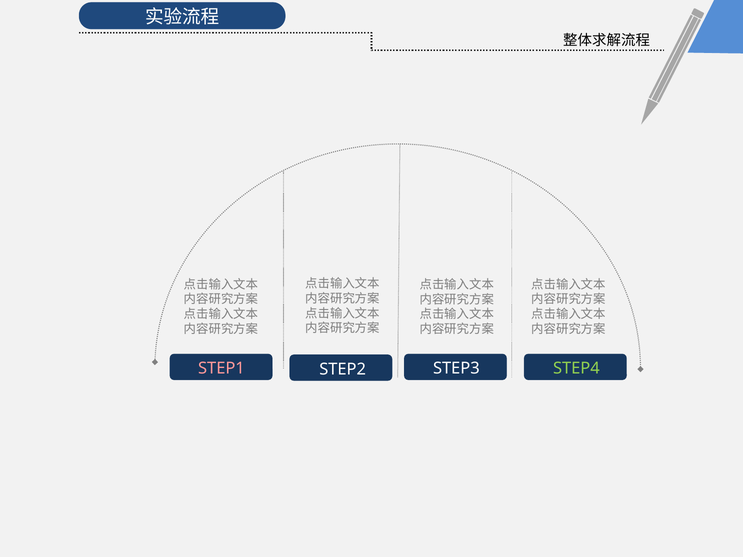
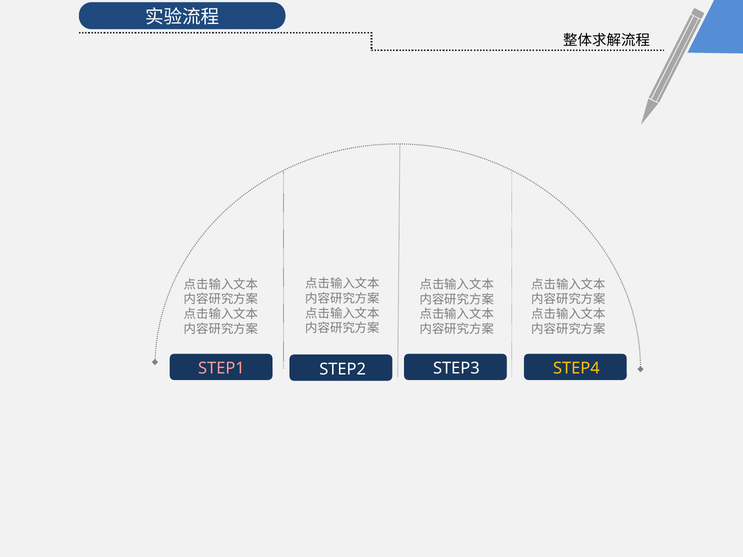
STEP4 colour: light green -> yellow (576, 369)
